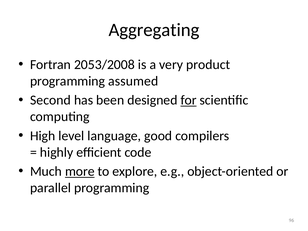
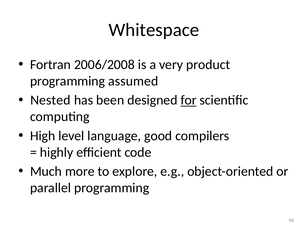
Aggregating: Aggregating -> Whitespace (154, 30)
2053/2008: 2053/2008 -> 2006/2008 (104, 65)
Second: Second -> Nested (50, 100)
more underline: present -> none (80, 171)
